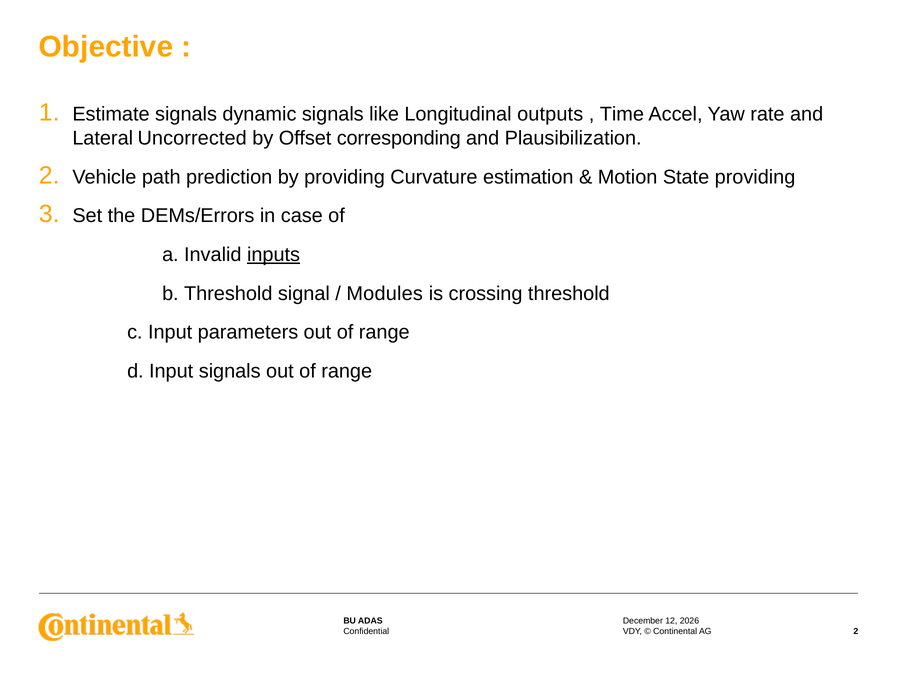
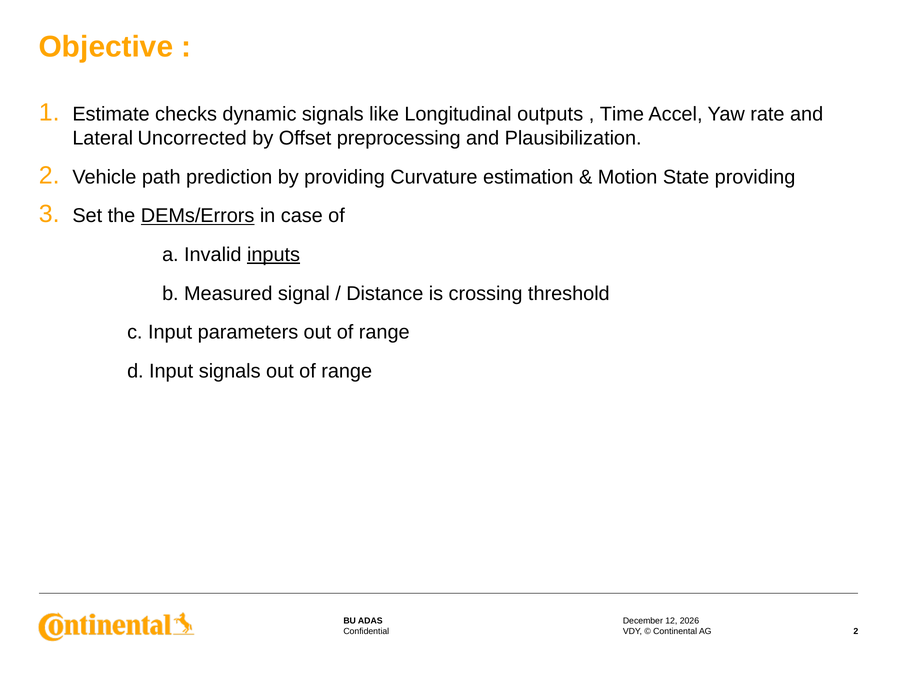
Estimate signals: signals -> checks (186, 114)
corresponding: corresponding -> preprocessing (399, 138)
DEMs/Errors underline: none -> present (198, 216)
b Threshold: Threshold -> Measured (228, 293)
Modules: Modules -> Distance (385, 293)
